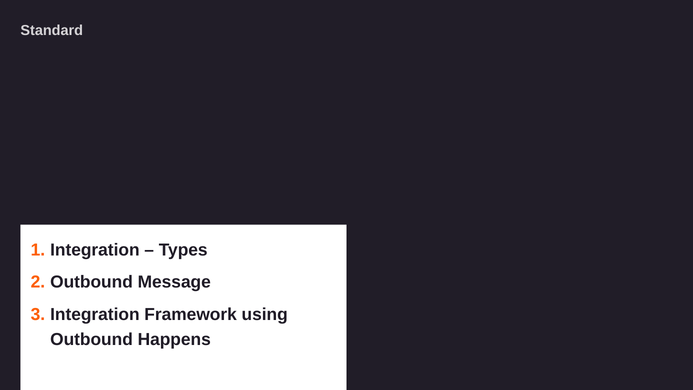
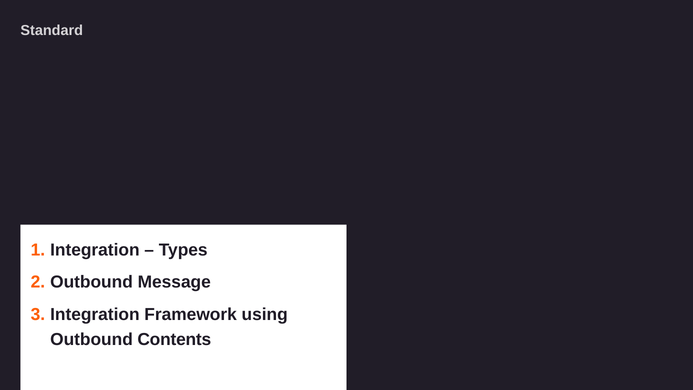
Happens: Happens -> Contents (174, 339)
